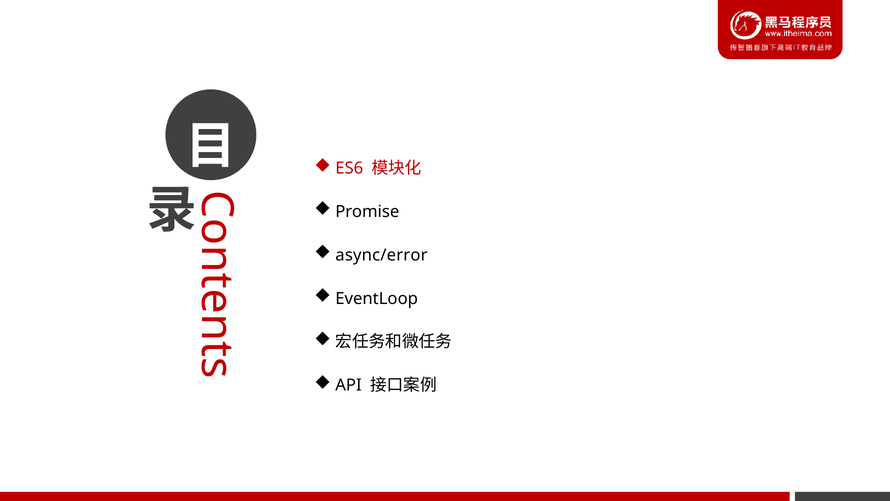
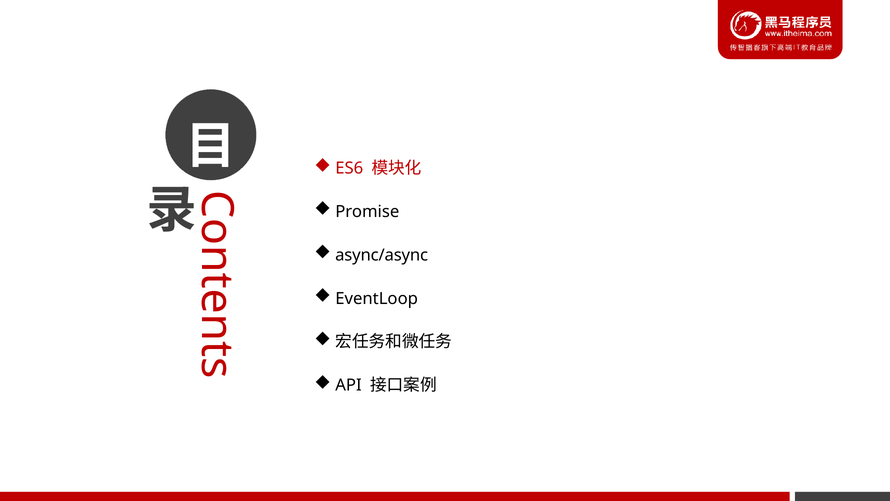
async/error: async/error -> async/async (382, 255)
